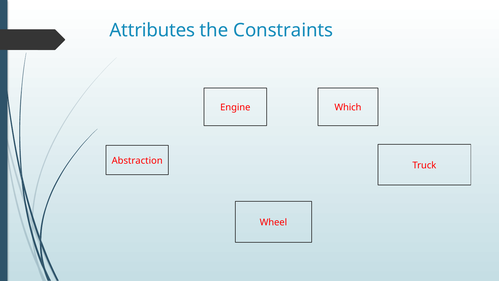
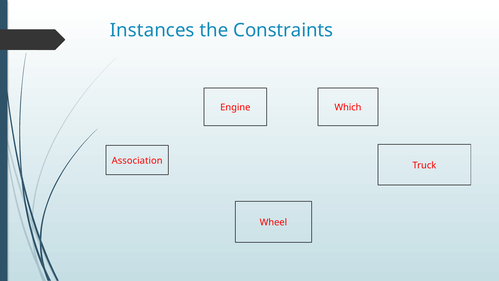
Attributes: Attributes -> Instances (152, 30)
Abstraction: Abstraction -> Association (137, 160)
